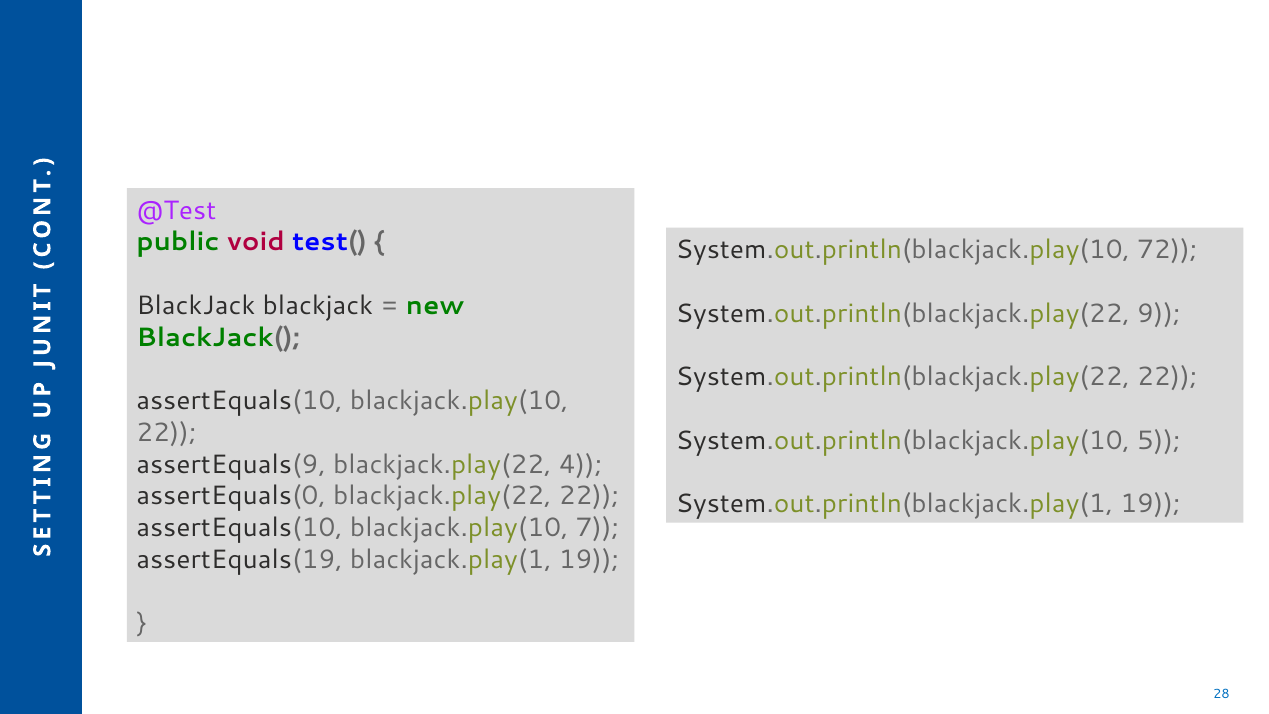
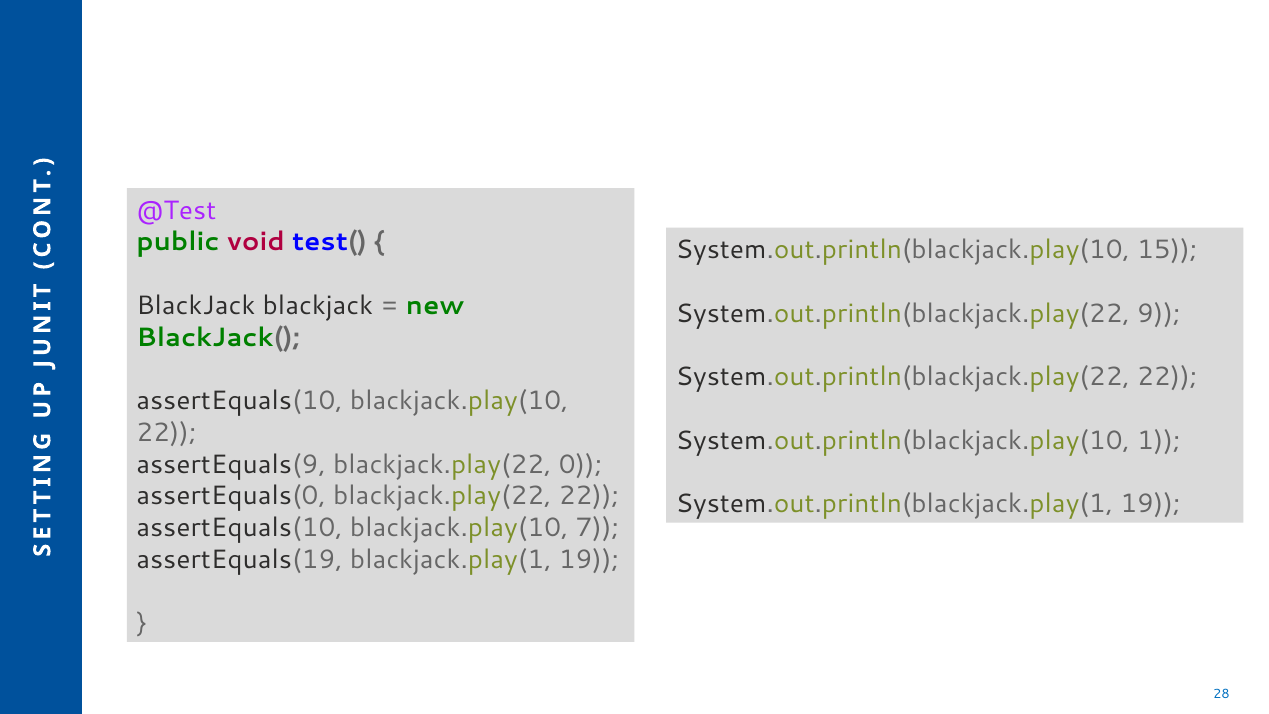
72: 72 -> 15 (1167, 250)
5: 5 -> 1 (1159, 440)
4: 4 -> 0 (580, 464)
